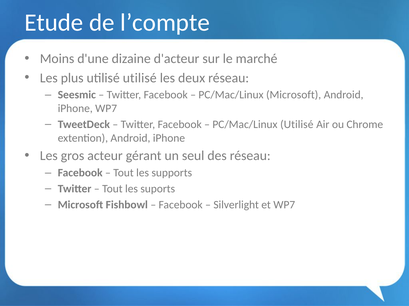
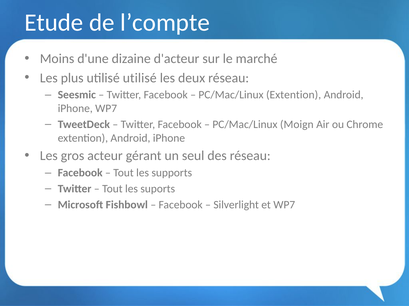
PC/Mac/Linux Microsoft: Microsoft -> Extention (294, 95)
PC/Mac/Linux Utilisé: Utilisé -> Moign (297, 125)
